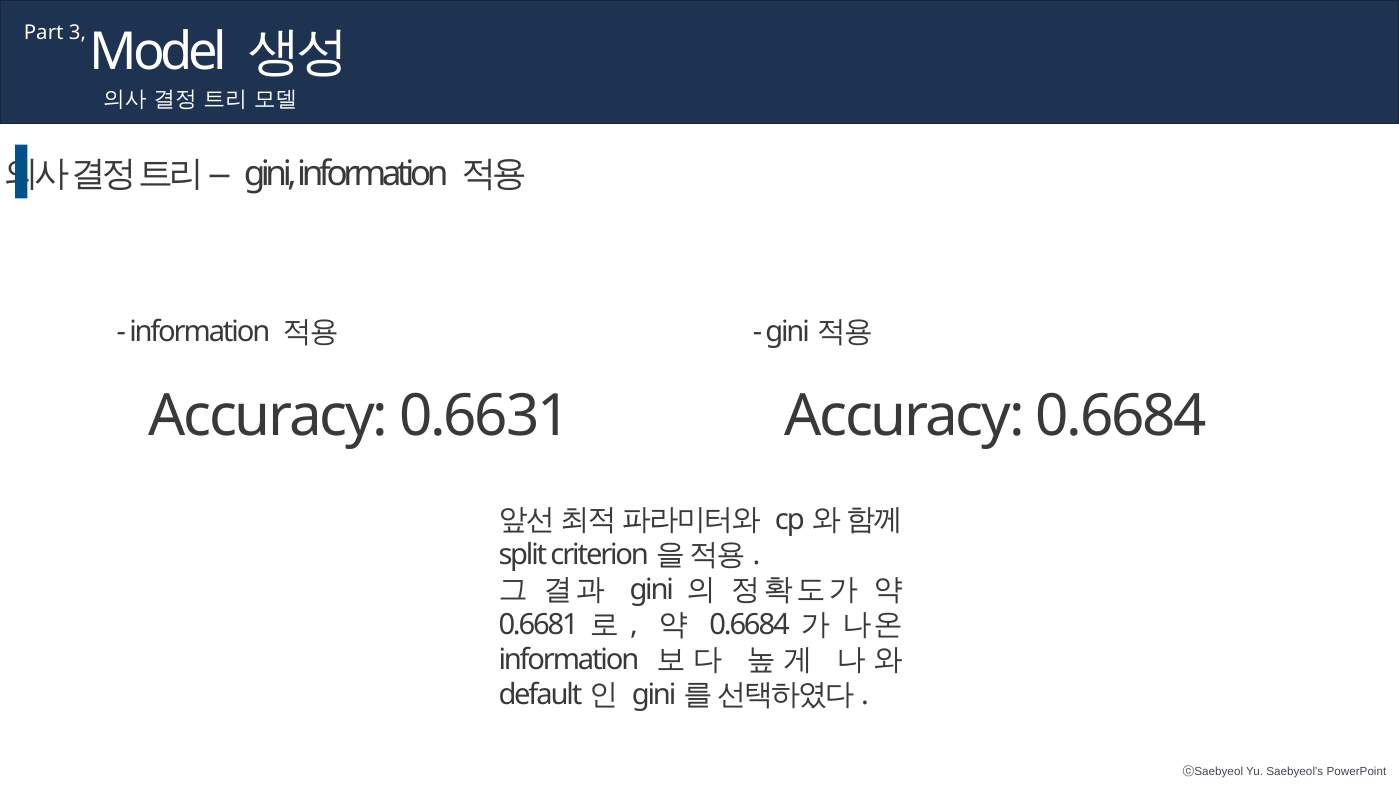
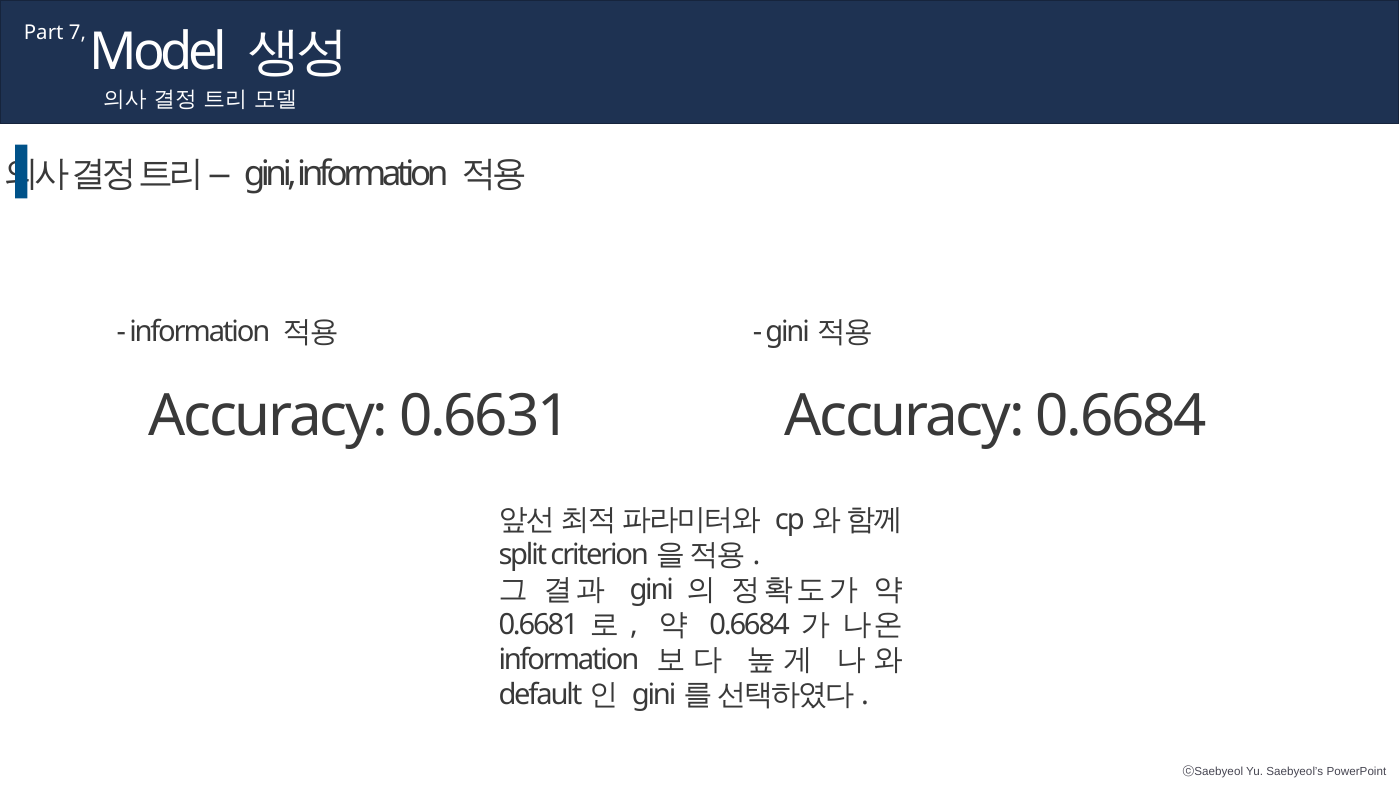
3: 3 -> 7 (77, 32)
